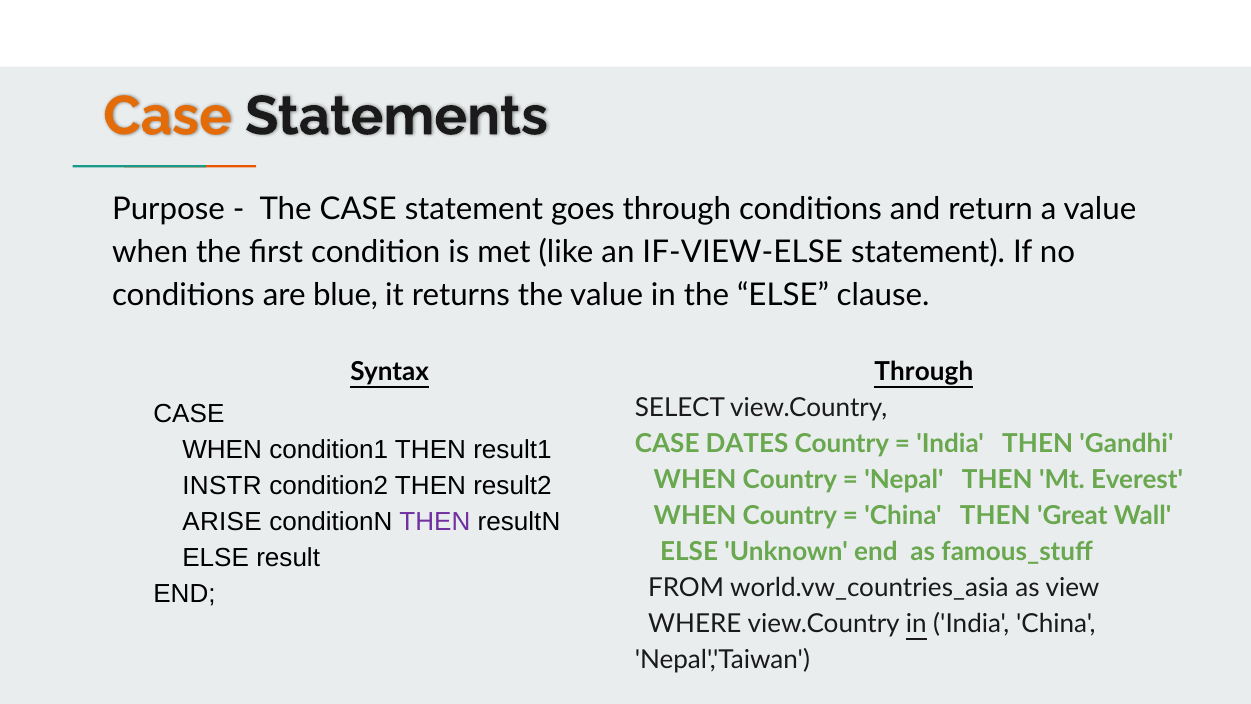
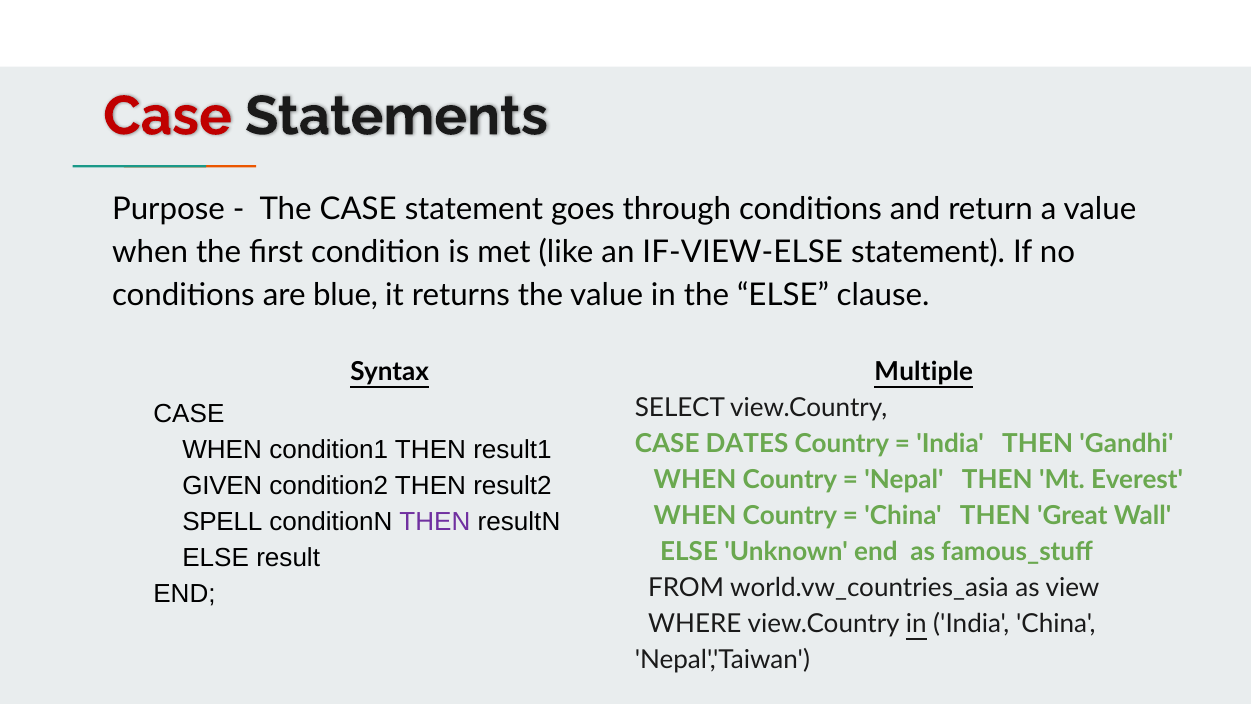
Case colour: orange -> red (167, 116)
Through: Through -> Multiple (924, 372)
INSTR: INSTR -> GIVEN (222, 486)
ARISE: ARISE -> SPELL (222, 522)
